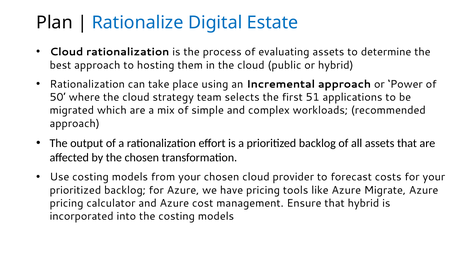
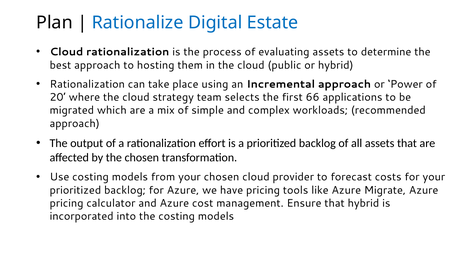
50: 50 -> 20 (58, 97)
51: 51 -> 66 (313, 97)
